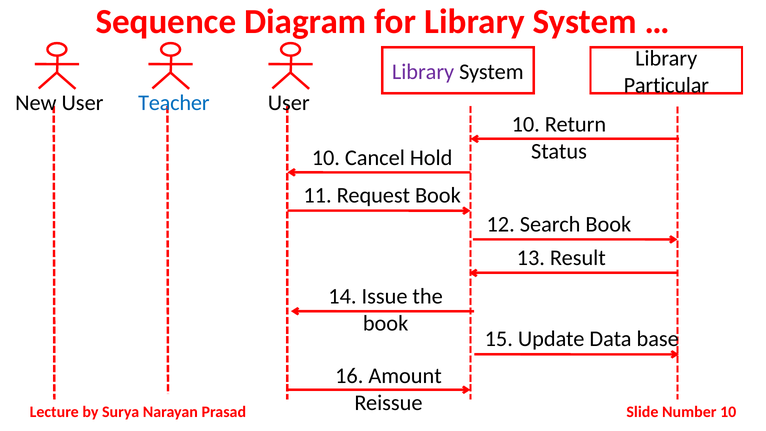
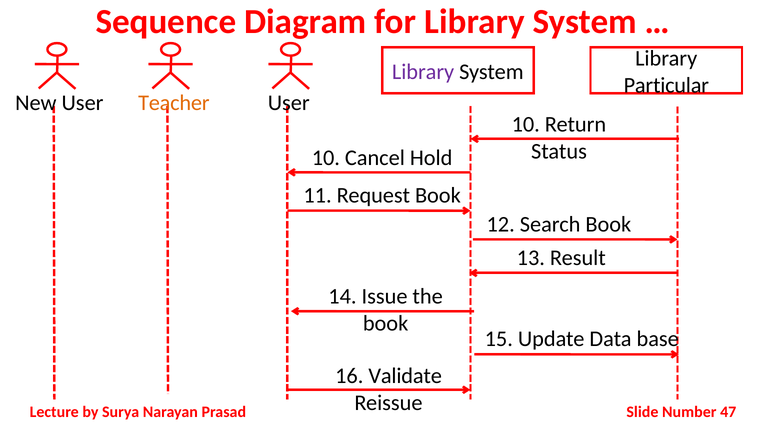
Teacher colour: blue -> orange (174, 103)
Amount: Amount -> Validate (405, 376)
Number 10: 10 -> 47 (728, 412)
